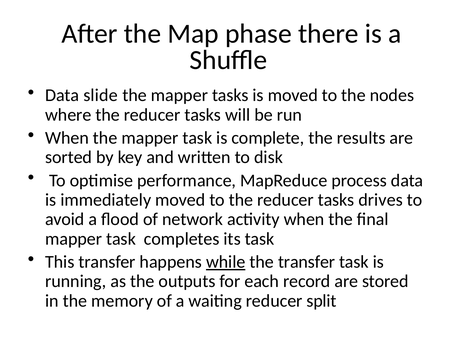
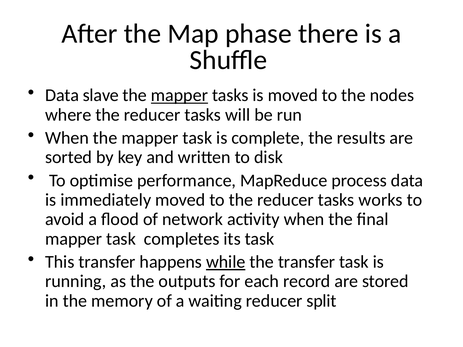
slide: slide -> slave (101, 95)
mapper underline: none -> present (179, 95)
drives: drives -> works (381, 200)
